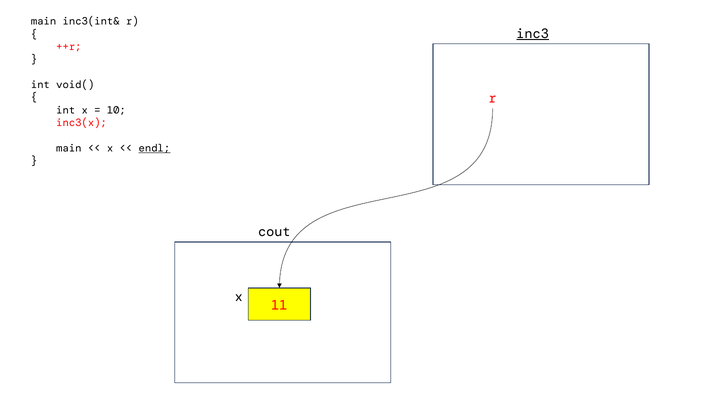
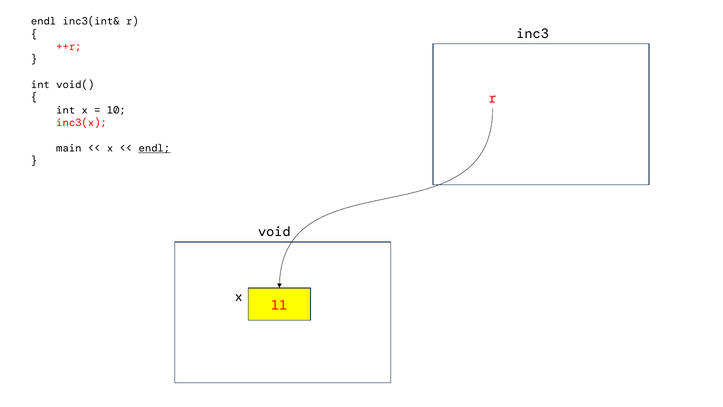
main: main -> endl (44, 21)
inc3 underline: present -> none (533, 34)
cout: cout -> void (274, 232)
